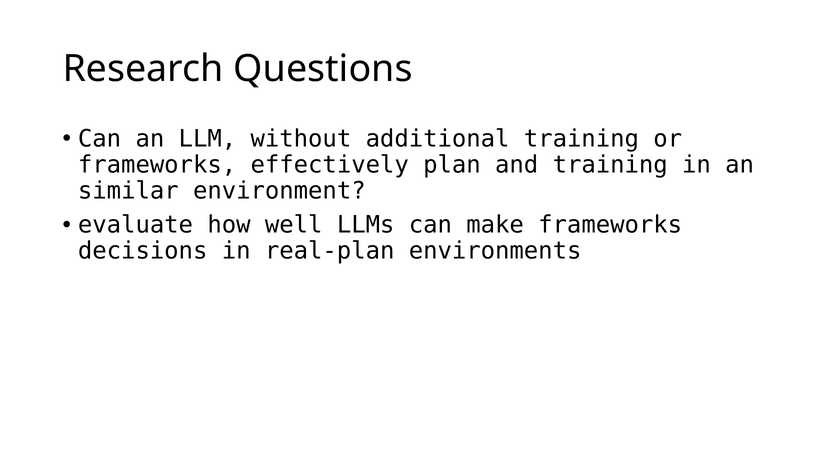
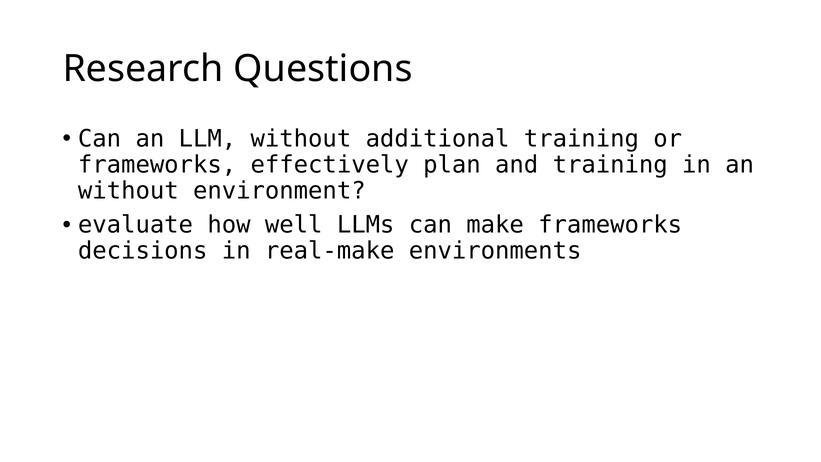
similar: similar -> without (128, 191)
real-plan: real-plan -> real-make (330, 251)
